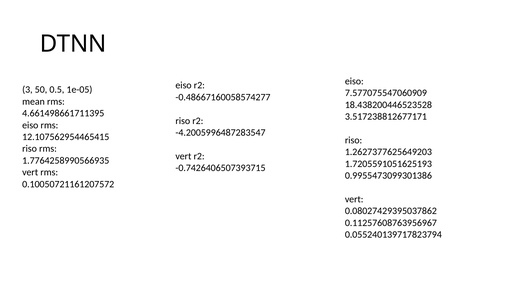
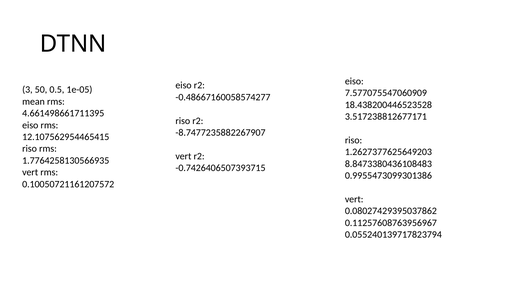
-4.2005996487283547: -4.2005996487283547 -> -8.7477235882267907 (220, 132)
1.7764258990566935: 1.7764258990566935 -> 1.7764258130566935 (66, 160)
1.7205591051625193: 1.7205591051625193 -> 8.8473380436108483 (388, 164)
